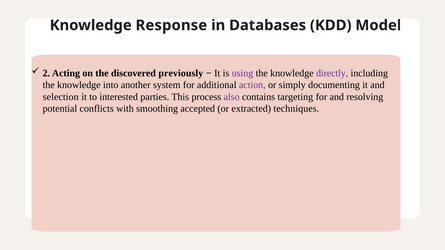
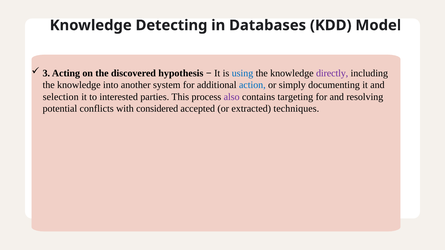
Response: Response -> Detecting (171, 25)
2: 2 -> 3 (46, 73)
previously: previously -> hypothesis (181, 73)
using colour: purple -> blue (242, 73)
action colour: purple -> blue (252, 85)
smoothing: smoothing -> considered (157, 109)
